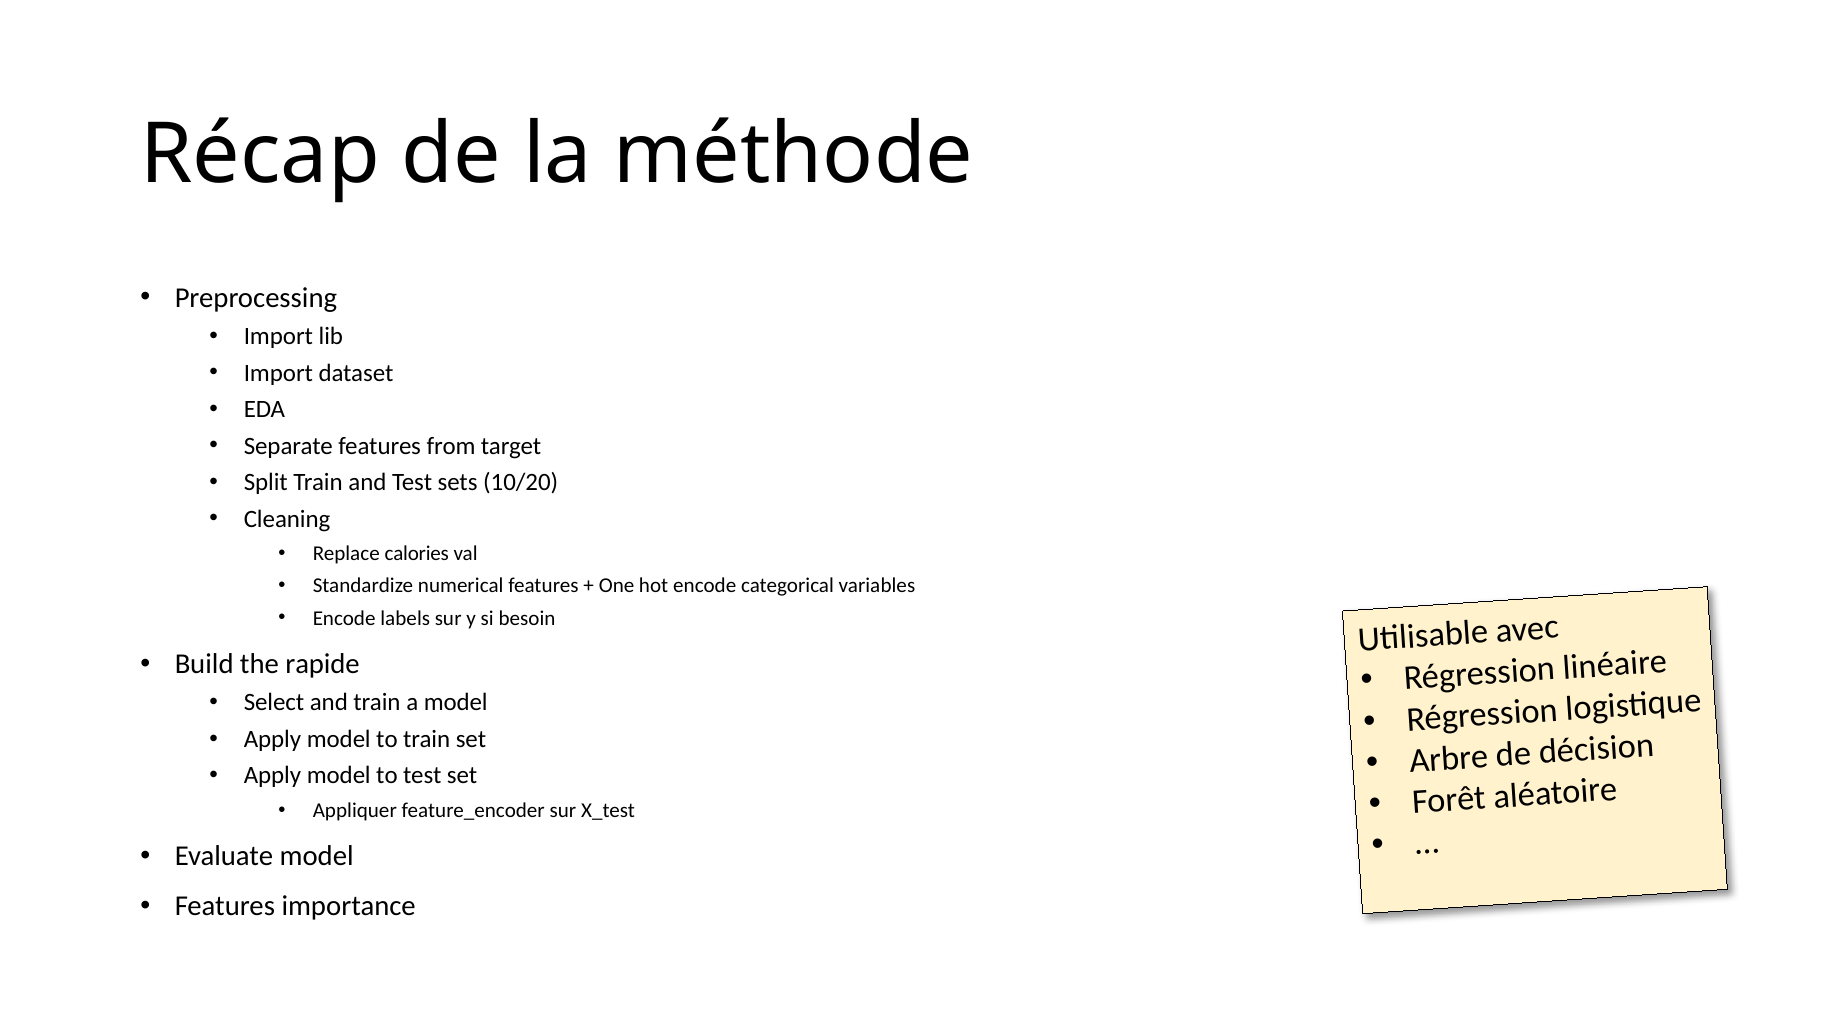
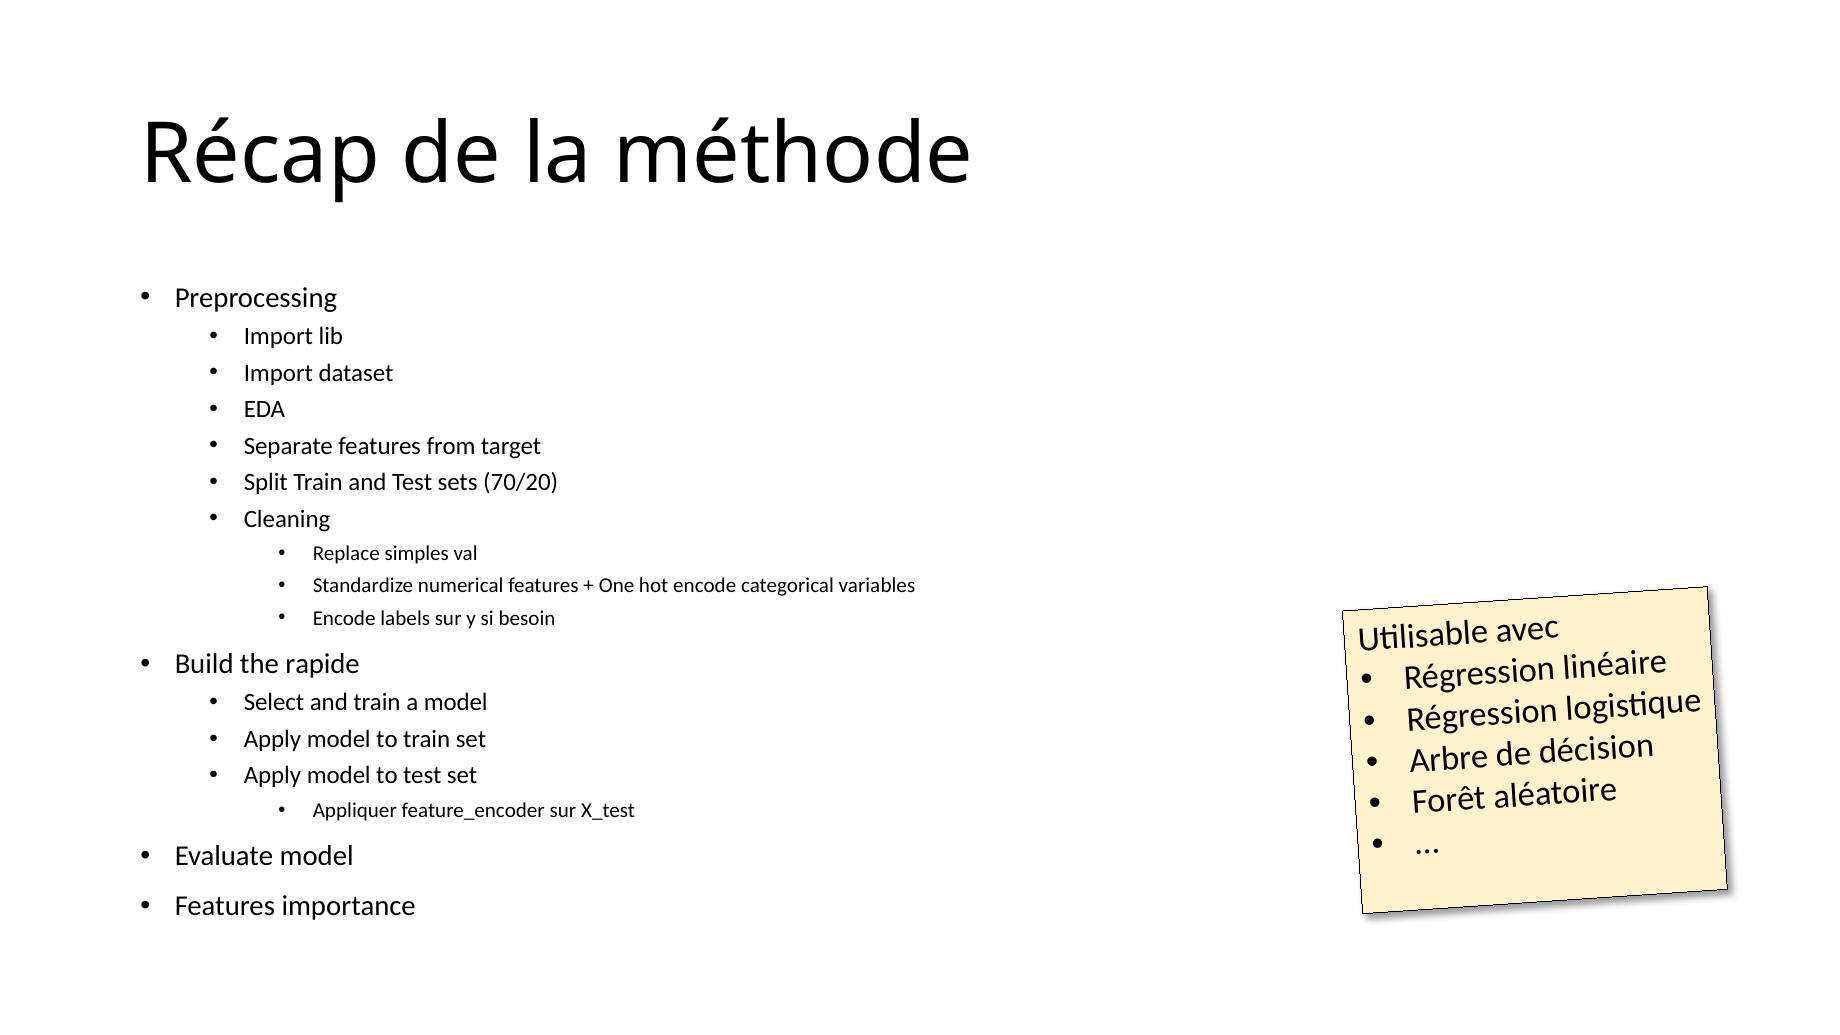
10/20: 10/20 -> 70/20 (521, 482)
calories: calories -> simples (417, 553)
